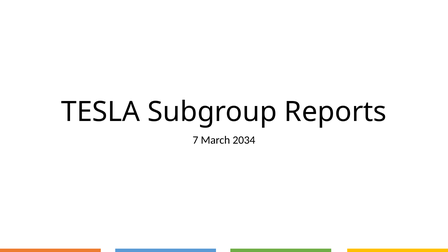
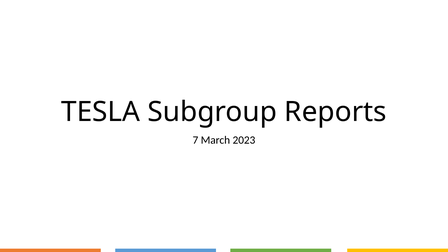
2034: 2034 -> 2023 (244, 140)
